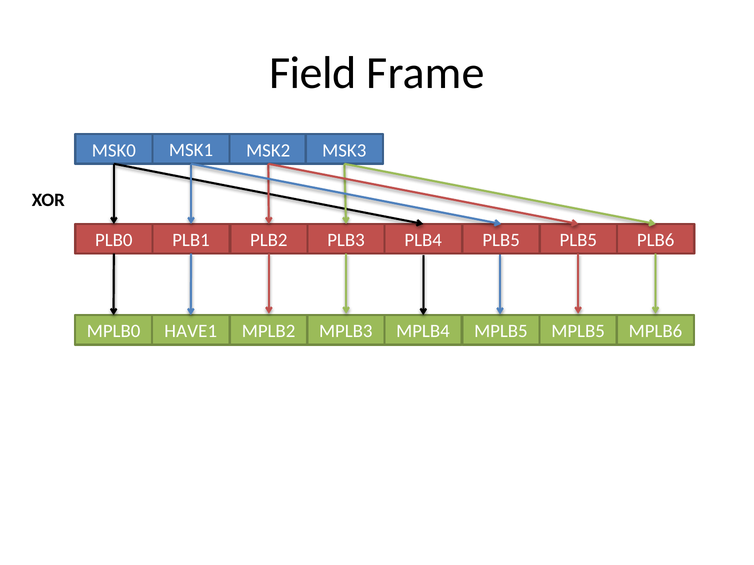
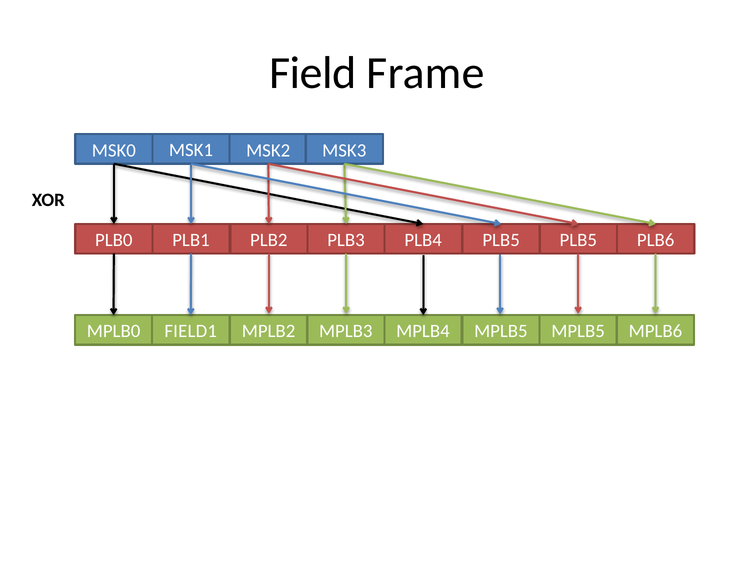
HAVE1: HAVE1 -> FIELD1 (191, 332)
